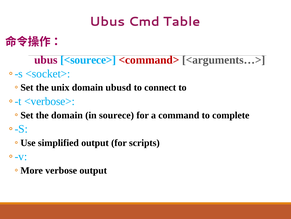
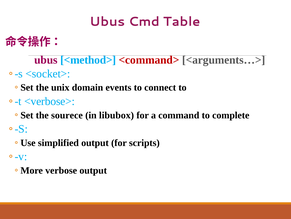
<sourece>: <sourece> -> <method> (88, 60)
ubusd: ubusd -> events (118, 87)
the domain: domain -> sourece (67, 115)
sourece: sourece -> libubox (116, 115)
